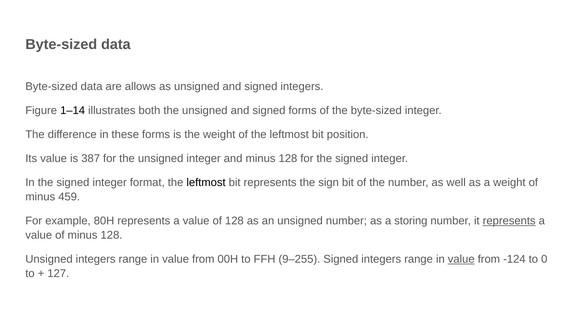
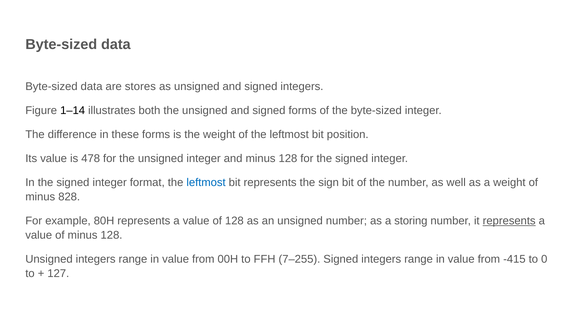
allows: allows -> stores (140, 87)
387: 387 -> 478 (91, 159)
leftmost colour: black -> blue (206, 183)
459: 459 -> 828 (69, 197)
9–255: 9–255 -> 7–255 (299, 260)
value underline: present -> none (461, 260)
-124: -124 -> -415 (514, 260)
